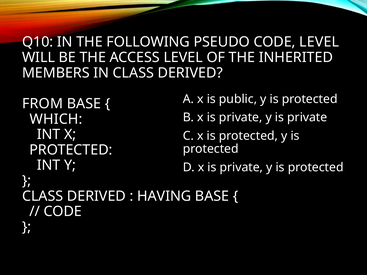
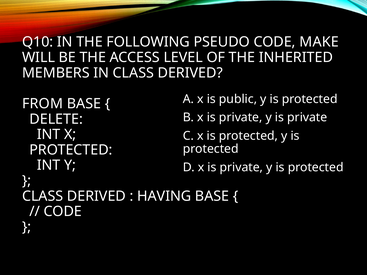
CODE LEVEL: LEVEL -> MAKE (319, 42)
WHICH: WHICH -> DELETE (56, 119)
